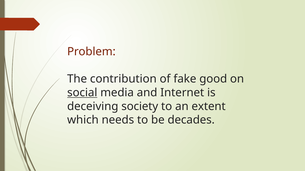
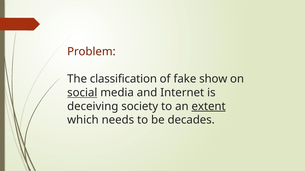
contribution: contribution -> classification (123, 79)
good: good -> show (213, 79)
extent underline: none -> present (209, 107)
